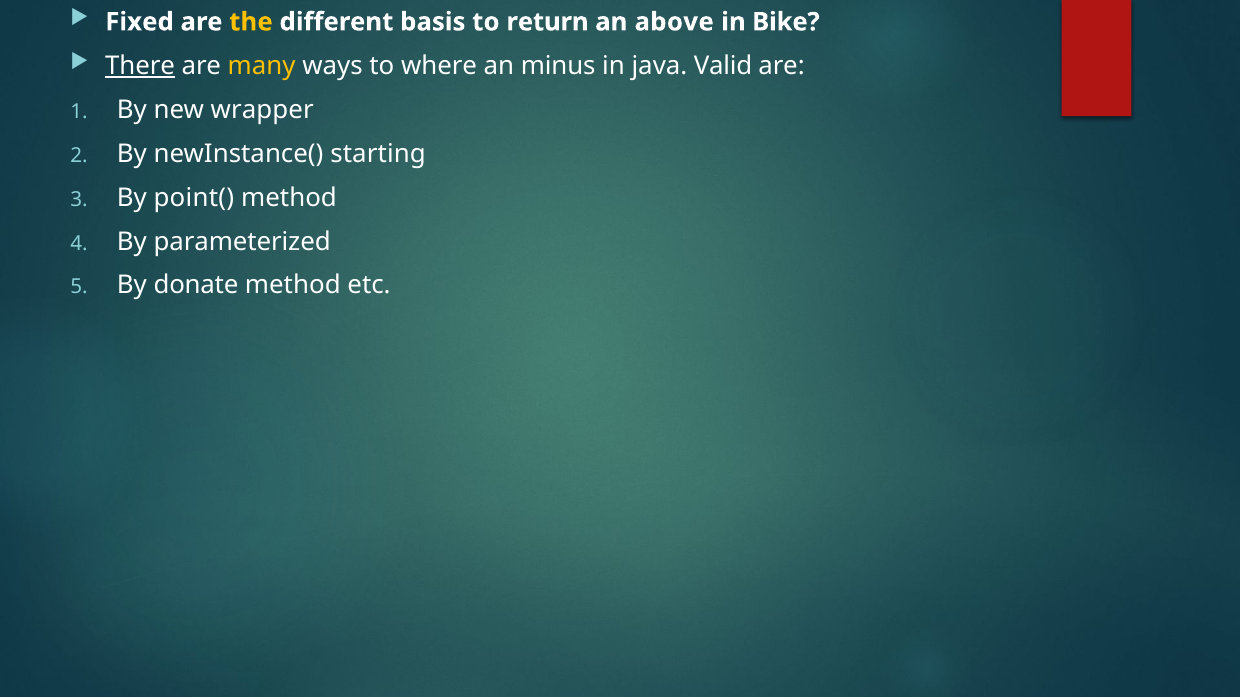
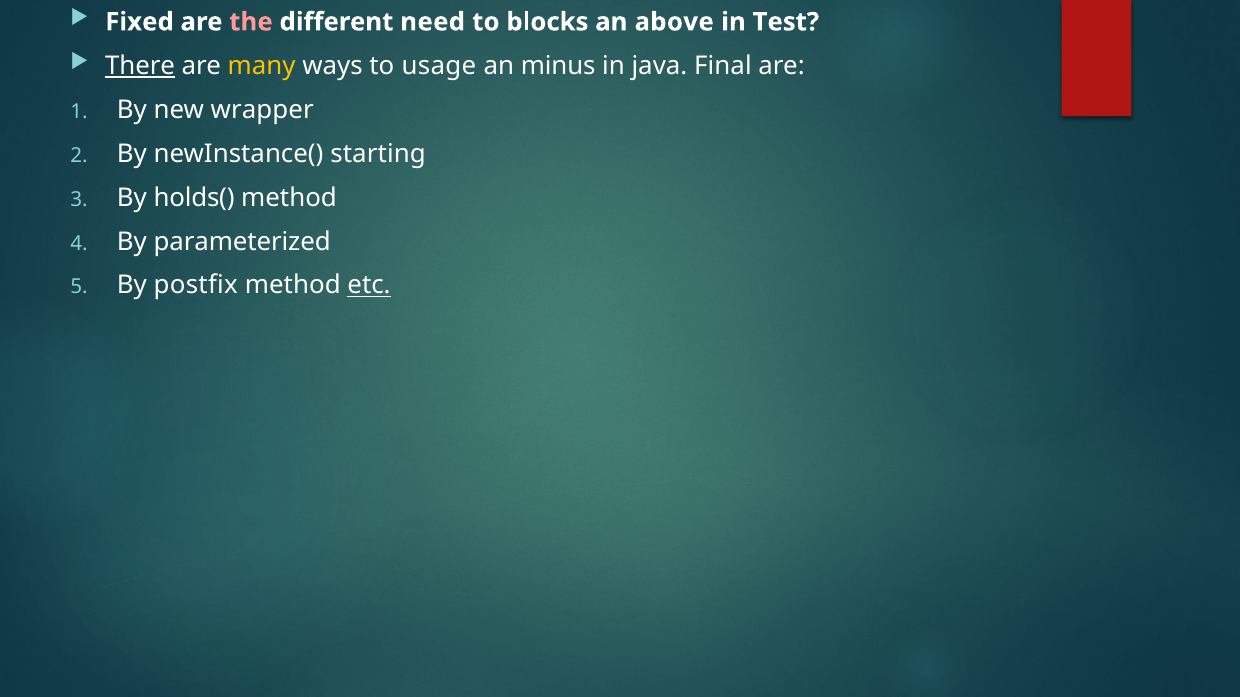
the colour: yellow -> pink (251, 22)
basis: basis -> need (433, 22)
return: return -> blocks (547, 22)
Bike: Bike -> Test (786, 22)
where: where -> usage (439, 66)
Valid: Valid -> Final (723, 66)
point(: point( -> holds( (194, 198)
donate: donate -> postfix (196, 286)
etc underline: none -> present (369, 286)
